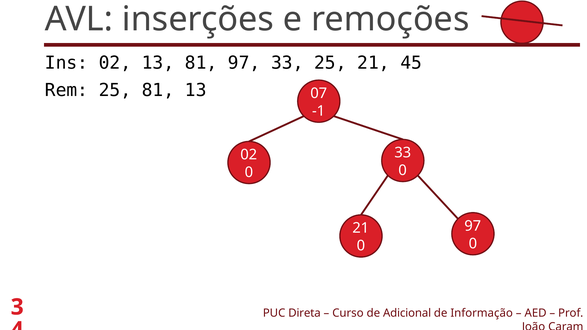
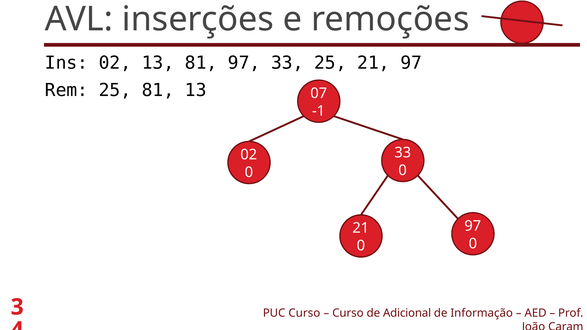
21 45: 45 -> 97 (411, 63)
PUC Direta: Direta -> Curso (304, 313)
